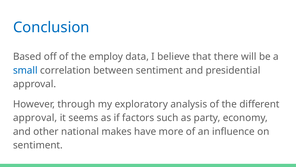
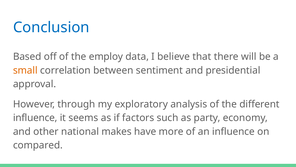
small colour: blue -> orange (25, 70)
approval: approval -> influence (35, 118)
sentiment: sentiment -> compared (38, 145)
